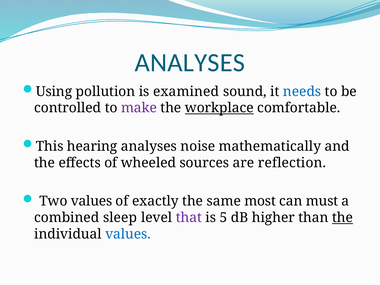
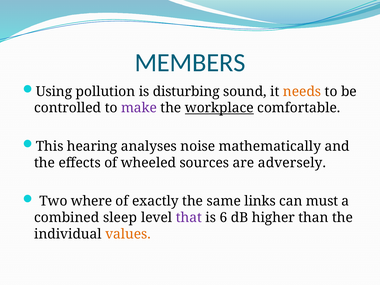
ANALYSES: ANALYSES -> MEMBERS (190, 63)
examined: examined -> disturbing (186, 91)
needs colour: blue -> orange (302, 91)
reflection: reflection -> adversely (292, 163)
Two values: values -> where (92, 201)
most: most -> links (260, 201)
5: 5 -> 6 (223, 218)
the underline: present -> none (343, 218)
values colour: blue -> orange (128, 234)
